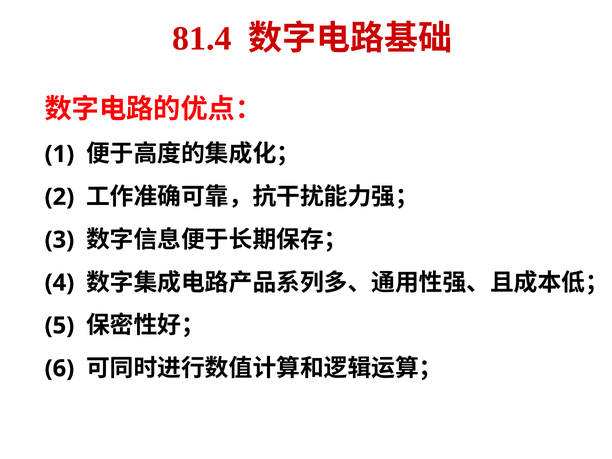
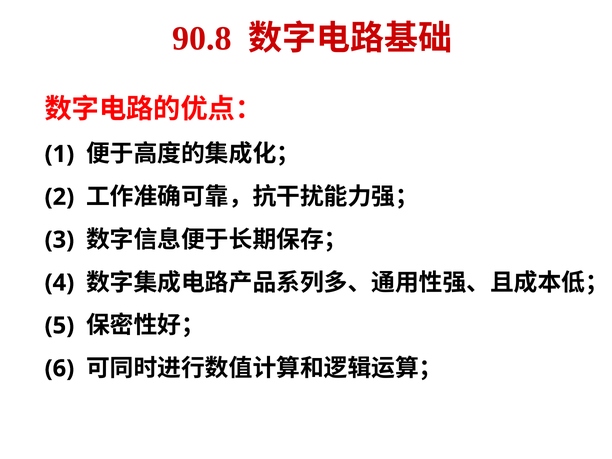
81.4: 81.4 -> 90.8 (202, 38)
